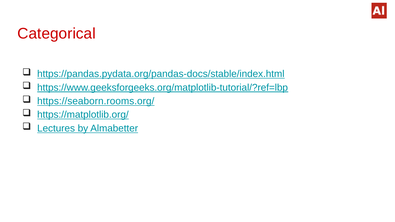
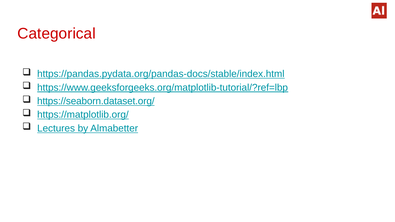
https://seaborn.rooms.org/: https://seaborn.rooms.org/ -> https://seaborn.dataset.org/ (96, 101)
